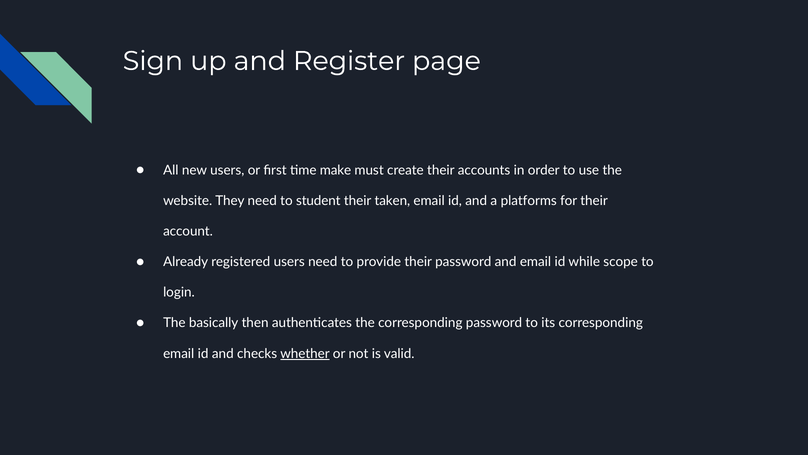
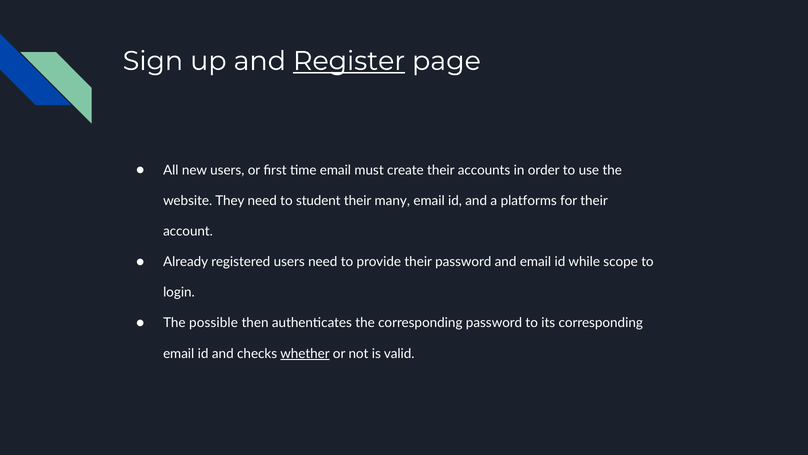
Register underline: none -> present (349, 61)
time make: make -> email (335, 170)
taken: taken -> many (392, 201)
basically: basically -> possible (213, 323)
